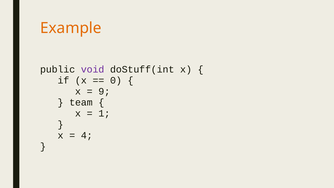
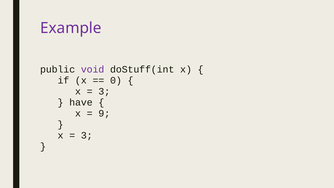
Example colour: orange -> purple (71, 28)
9: 9 -> 3 (104, 91)
team: team -> have (81, 102)
1: 1 -> 9 (104, 113)
4: 4 -> 3 (87, 135)
